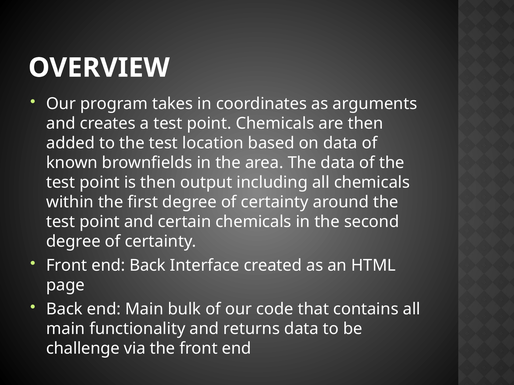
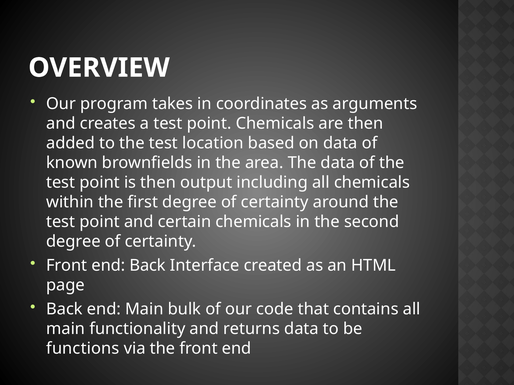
challenge: challenge -> functions (83, 349)
